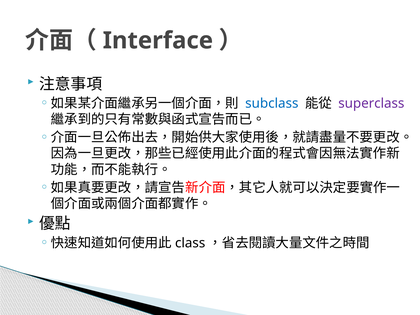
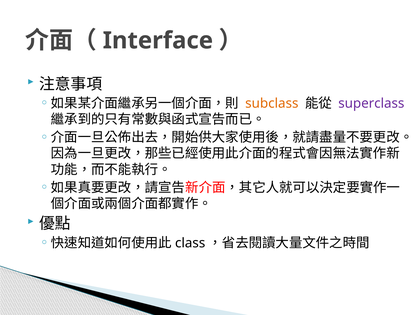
subclass colour: blue -> orange (272, 103)
